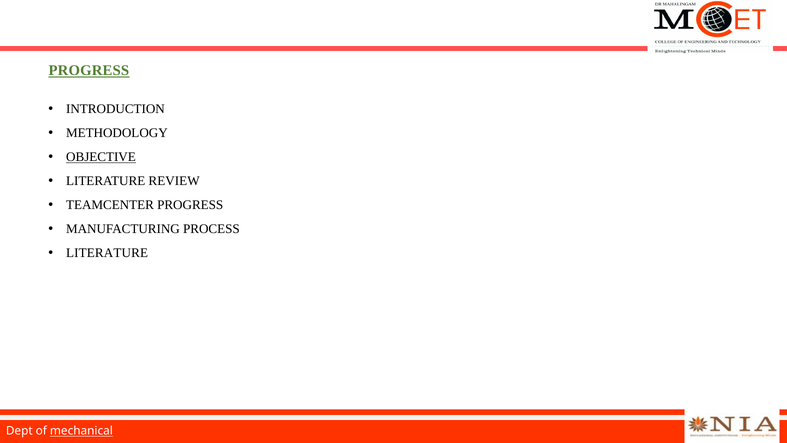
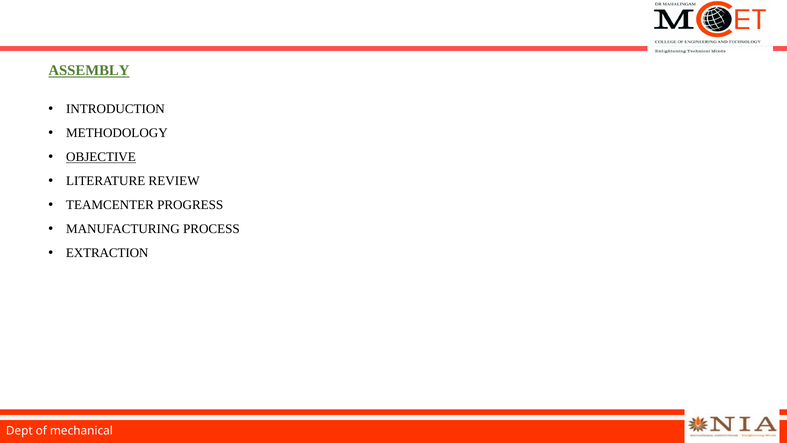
PROGRESS: PROGRESS -> ASSEMBLY (89, 70)
LITERATURE: LITERATURE -> EXTRACTION (107, 253)
mechanical underline: present -> none (81, 431)
